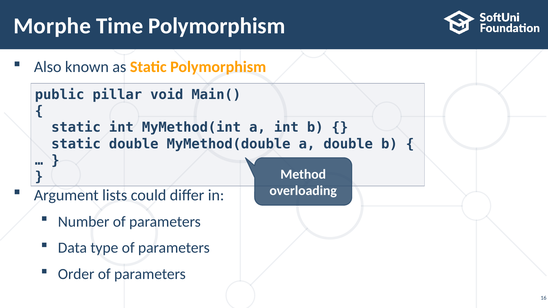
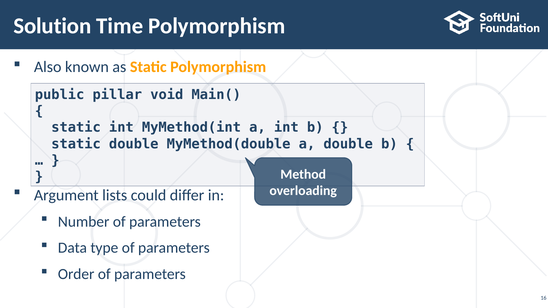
Morphe: Morphe -> Solution (52, 26)
